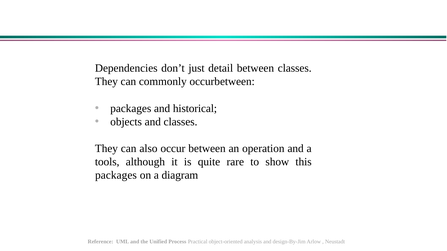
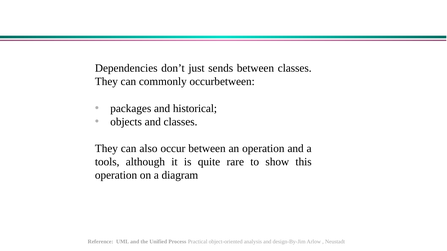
detail: detail -> sends (221, 68)
packages: packages -> operation (116, 176)
